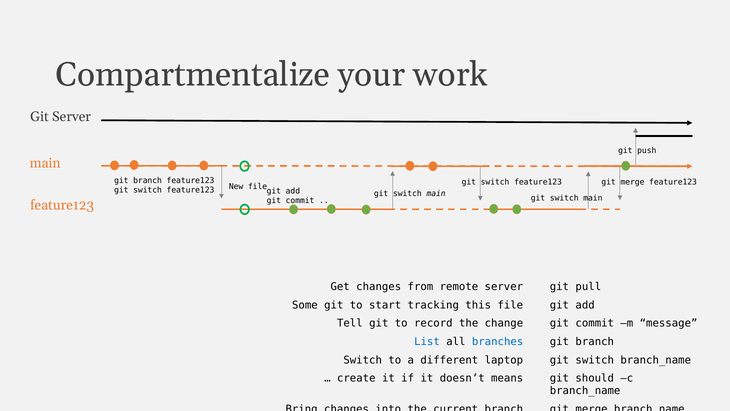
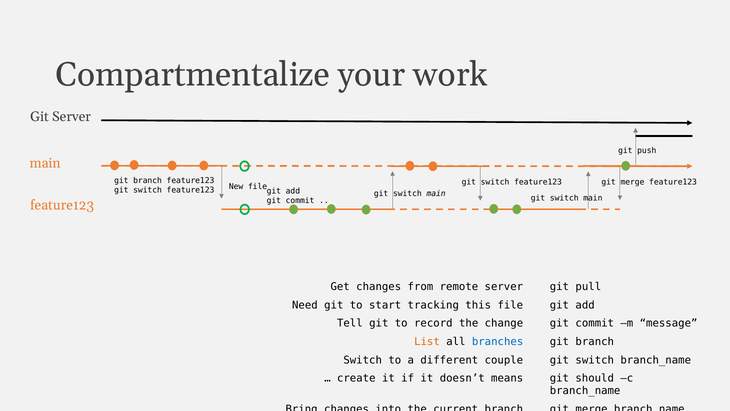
Some: Some -> Need (305, 305)
List colour: blue -> orange (427, 341)
laptop: laptop -> couple (504, 360)
